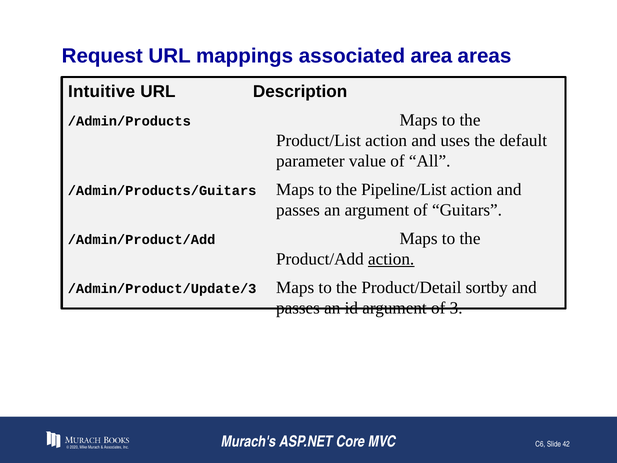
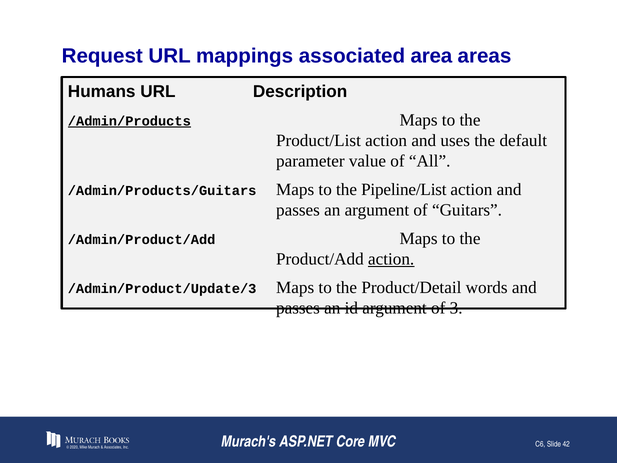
Intuitive: Intuitive -> Humans (102, 92)
/Admin/Products underline: none -> present (129, 121)
sortby: sortby -> words (487, 287)
